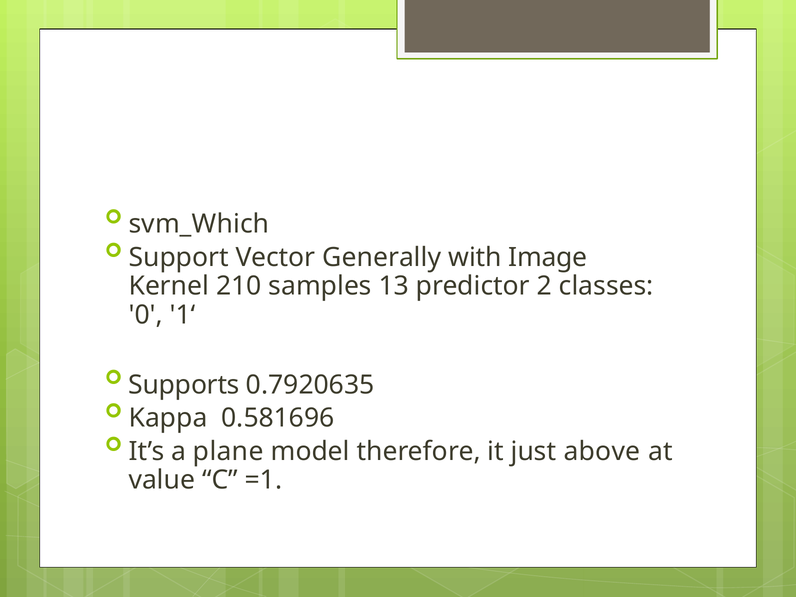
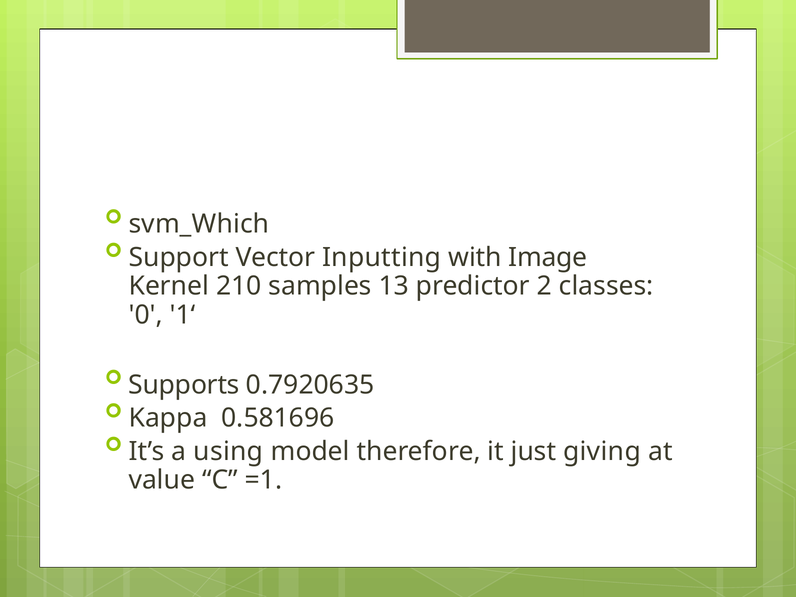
Generally: Generally -> Inputting (382, 257)
plane: plane -> using (228, 452)
above: above -> giving (602, 452)
